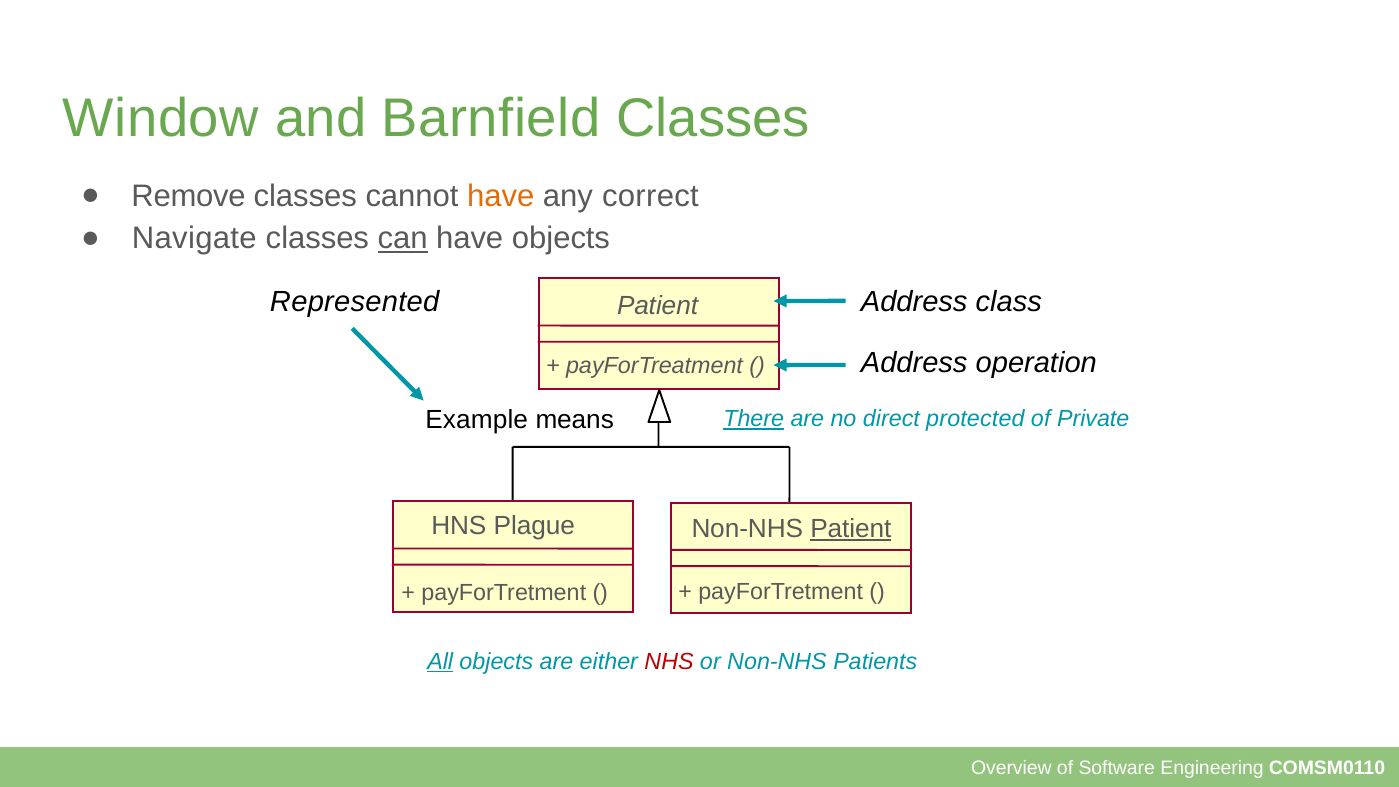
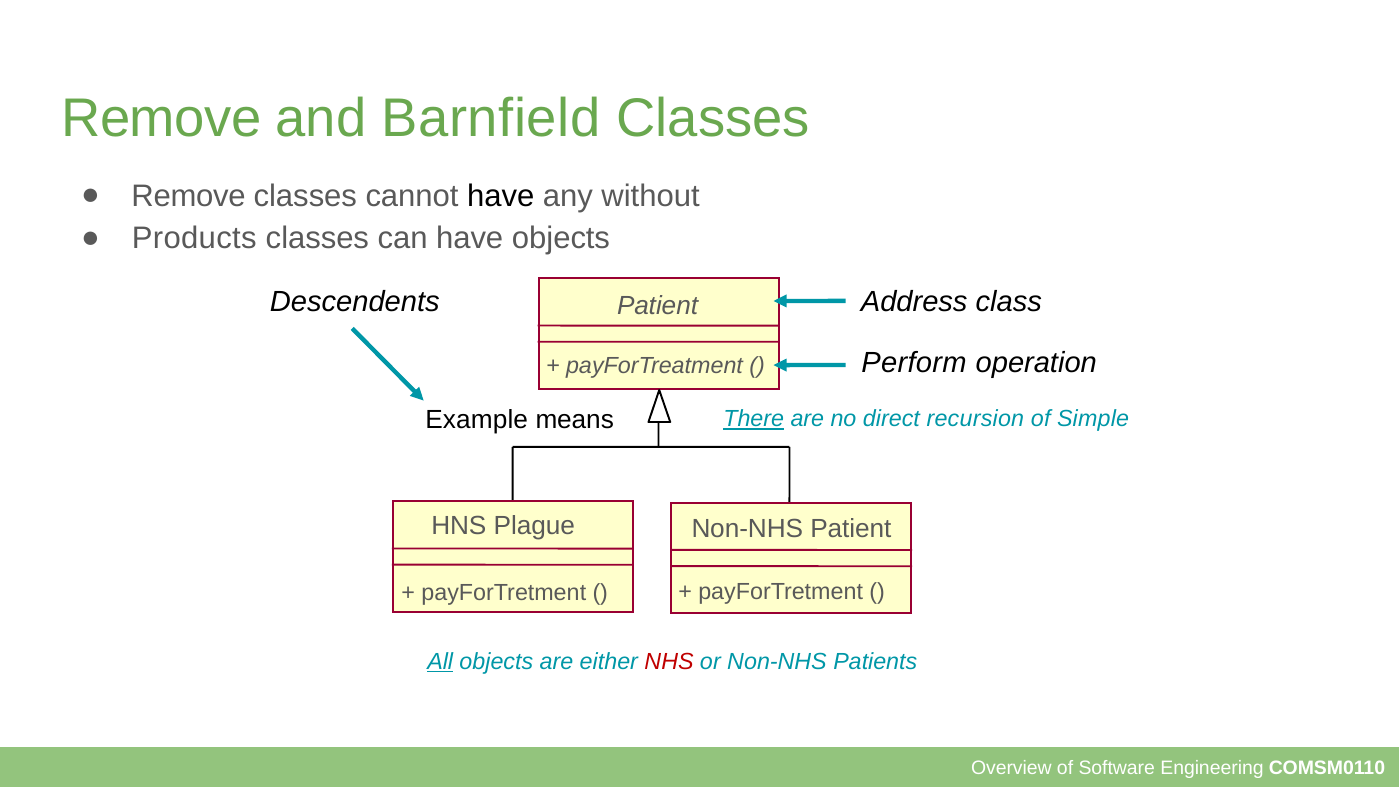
Window: Window -> Remove (161, 119)
have colour: orange -> black (501, 196)
correct: correct -> without (651, 196)
Navigate: Navigate -> Products (194, 239)
can underline: present -> none (403, 239)
Represented: Represented -> Descendents (355, 301)
Address: Address -> Perform (914, 363)
protected: protected -> recursion (975, 419)
Private: Private -> Simple (1093, 419)
Patient underline: present -> none (851, 529)
